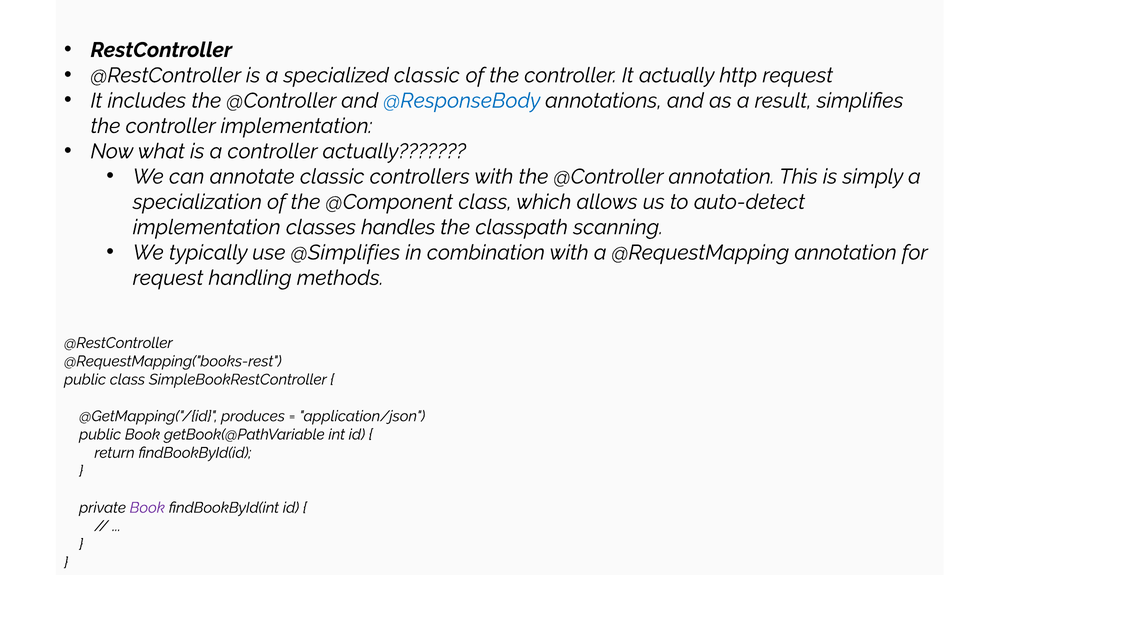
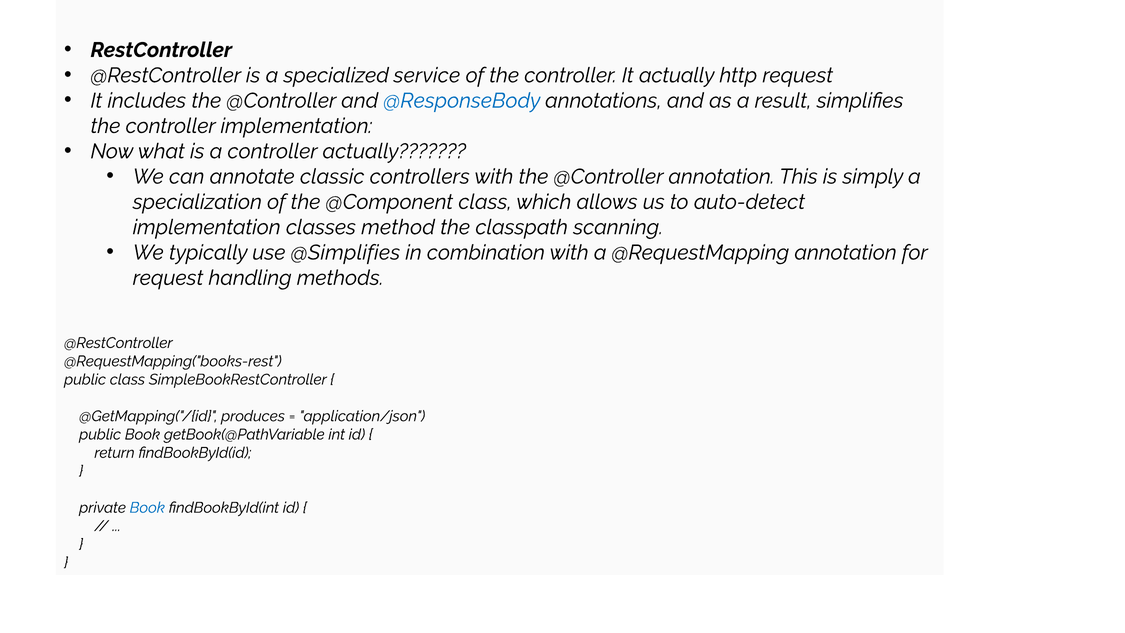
specialized classic: classic -> service (427, 75)
handles: handles -> method (398, 227)
Book colour: purple -> blue (147, 508)
